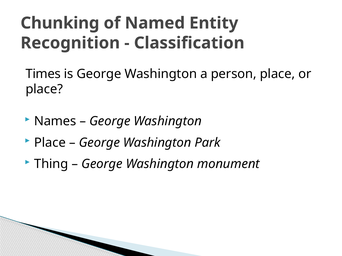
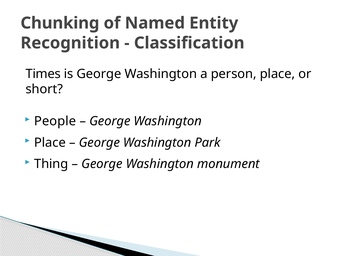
place: place -> short (44, 89)
Names: Names -> People (55, 121)
